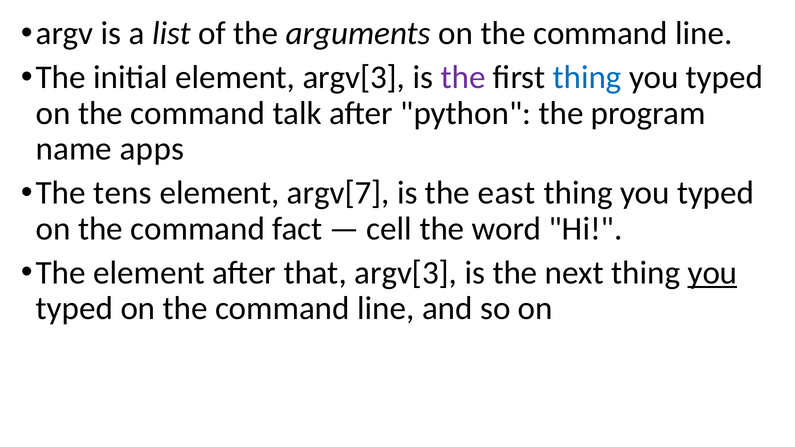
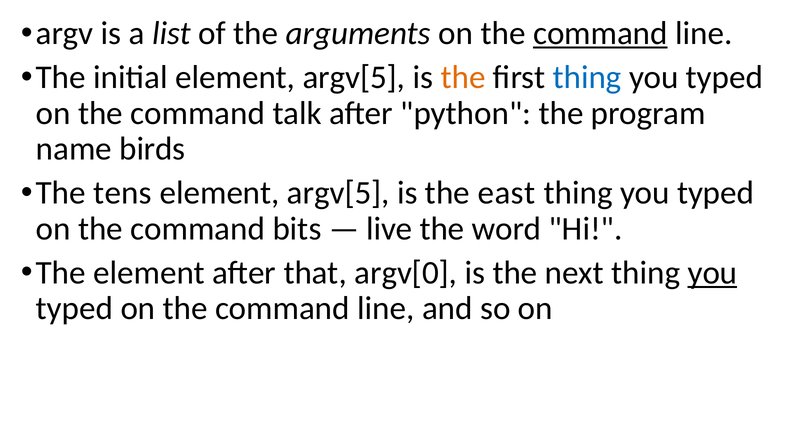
command underline: none -> present (600, 33)
initial element argv[3: argv[3 -> argv[5 (354, 77)
the colour: purple -> orange (463, 77)
apps: apps -> birds (152, 149)
argv[7: argv[7 -> argv[5 (338, 193)
fact: fact -> bits (297, 229)
cell: cell -> live (389, 229)
that argv[3: argv[3 -> argv[0 (406, 273)
